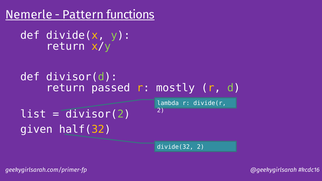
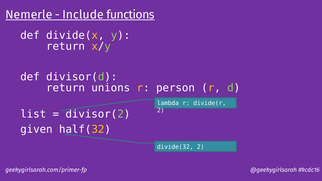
Pattern: Pattern -> Include (83, 15)
passed: passed -> unions (111, 88)
mostly: mostly -> person (175, 88)
